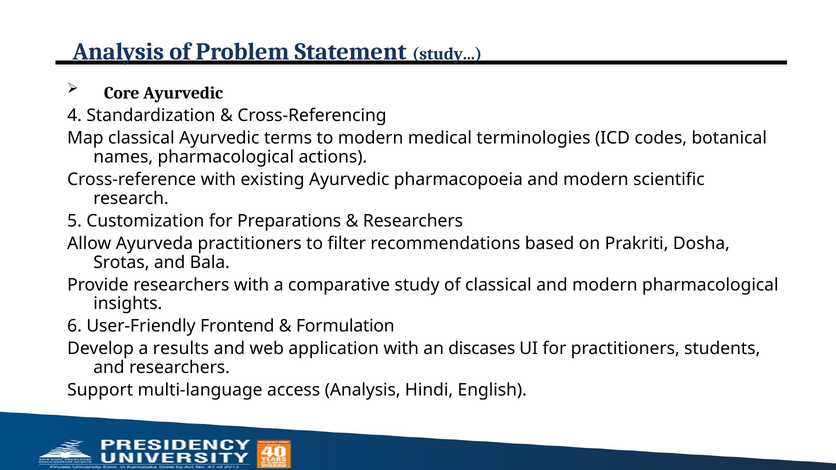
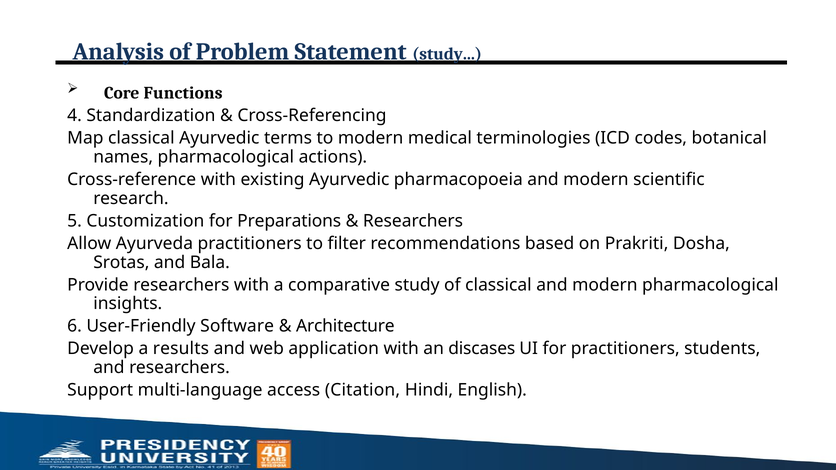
Core Ayurvedic: Ayurvedic -> Functions (183, 93)
Frontend: Frontend -> Software (237, 326)
Formulation: Formulation -> Architecture (345, 326)
access Analysis: Analysis -> Citation (363, 390)
